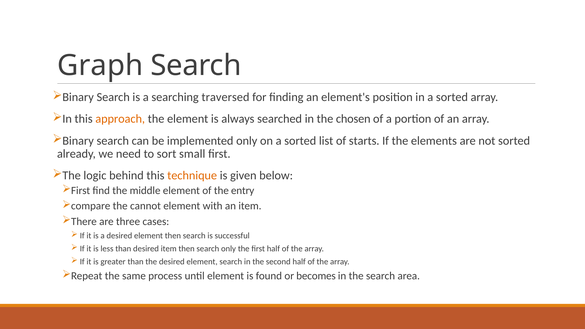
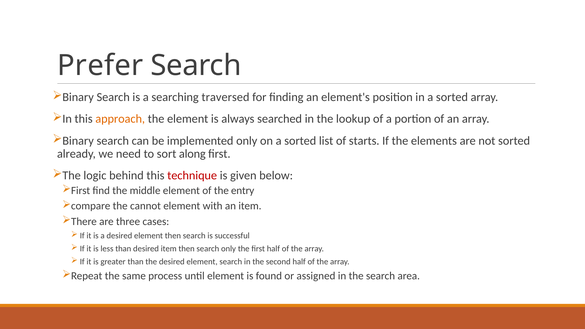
Graph: Graph -> Prefer (100, 66)
chosen: chosen -> lookup (353, 119)
small: small -> along (192, 154)
technique colour: orange -> red (192, 176)
becomes: becomes -> assigned (316, 276)
